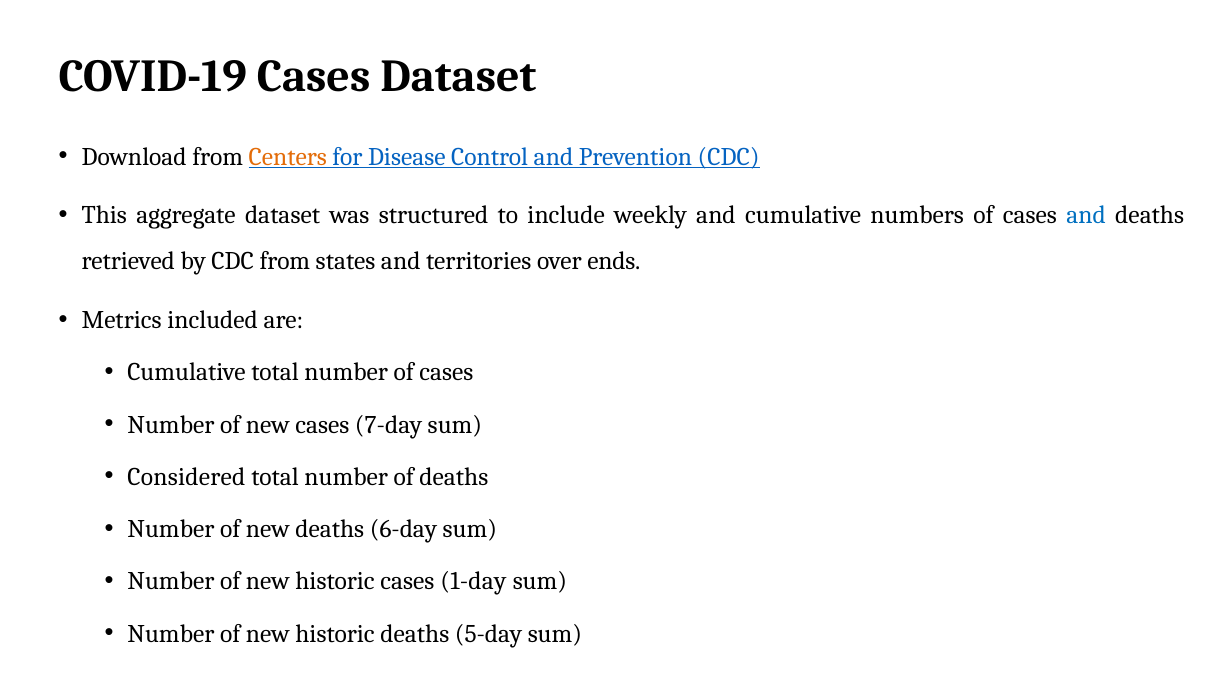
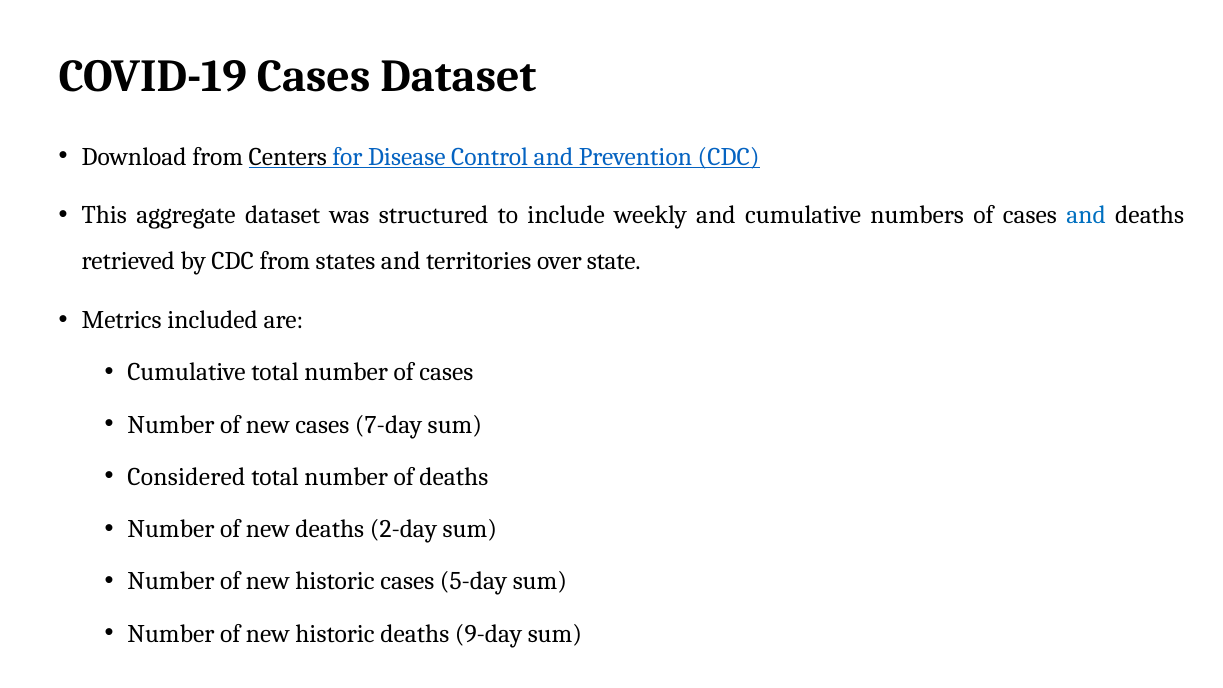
Centers colour: orange -> black (288, 157)
ends: ends -> state (614, 261)
6-day: 6-day -> 2-day (404, 529)
1-day: 1-day -> 5-day (474, 582)
5-day: 5-day -> 9-day (489, 634)
